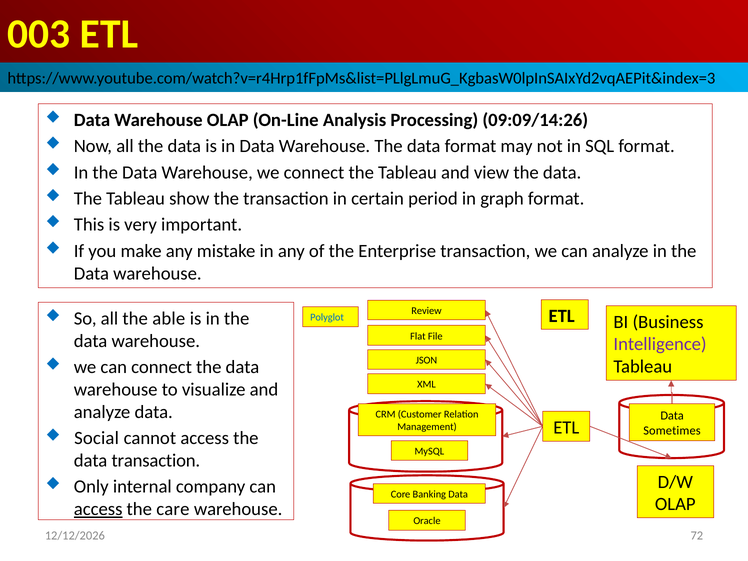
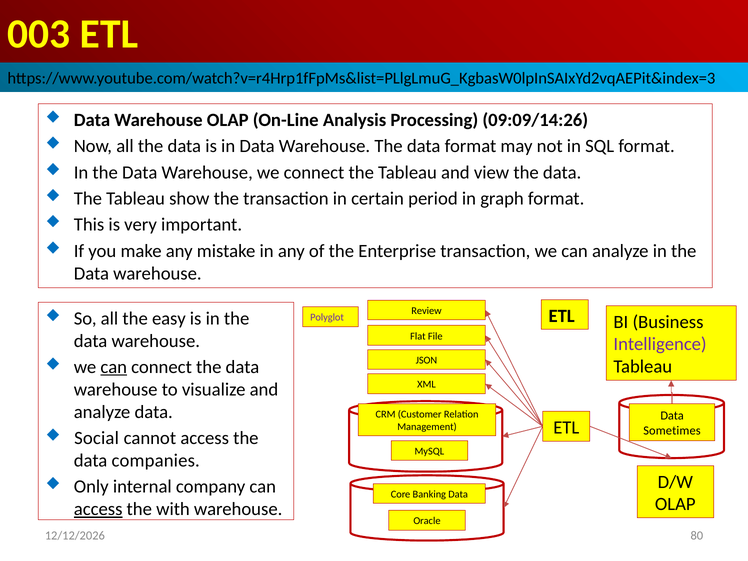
able: able -> easy (169, 318)
Polyglot colour: blue -> purple (327, 318)
can underline: none -> present (114, 367)
data transaction: transaction -> companies (156, 461)
care: care -> with (173, 509)
72: 72 -> 80 (697, 536)
